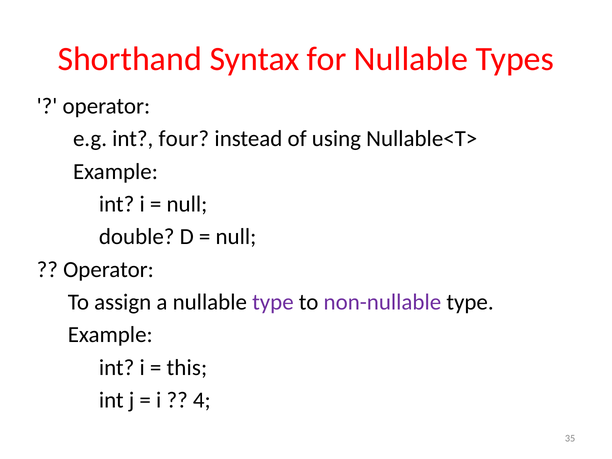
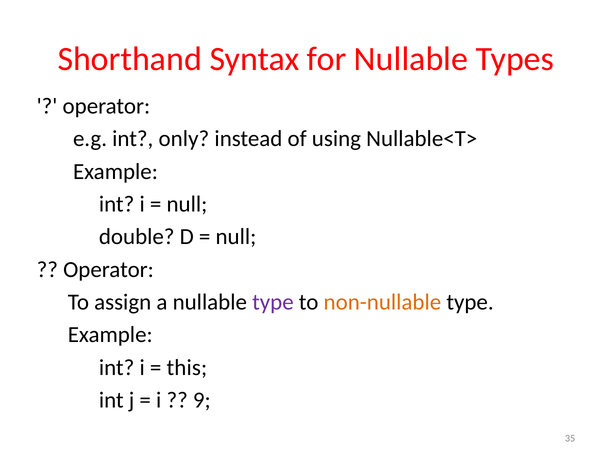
four: four -> only (184, 139)
non-nullable colour: purple -> orange (382, 302)
4: 4 -> 9 (202, 400)
